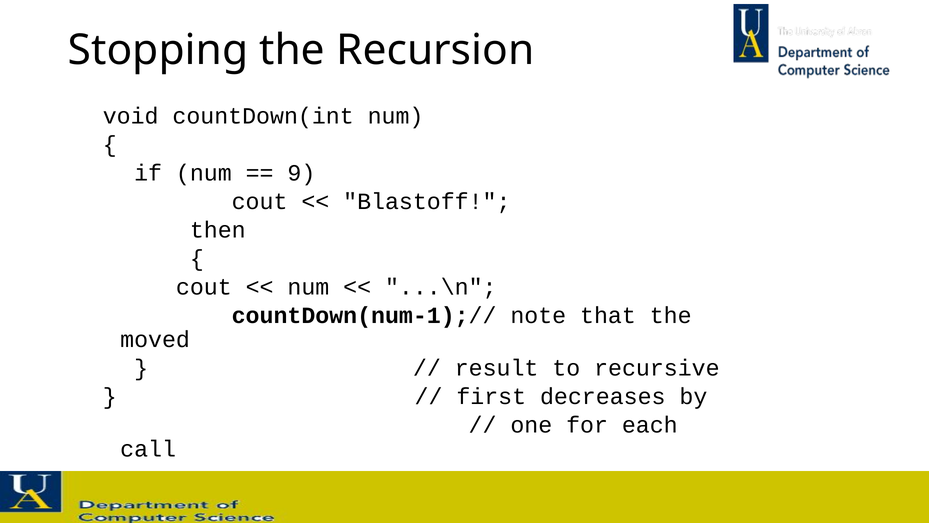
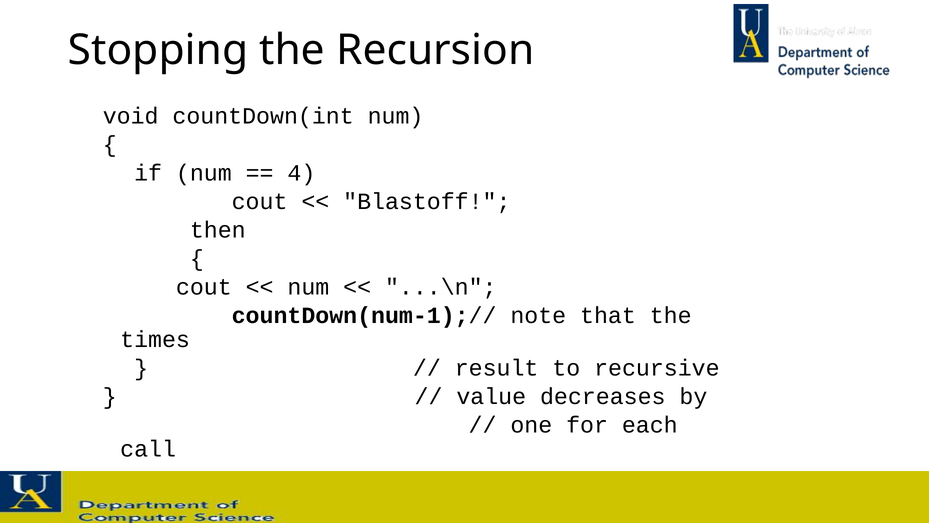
9: 9 -> 4 (301, 173)
moved: moved -> times (155, 339)
first: first -> value (491, 396)
